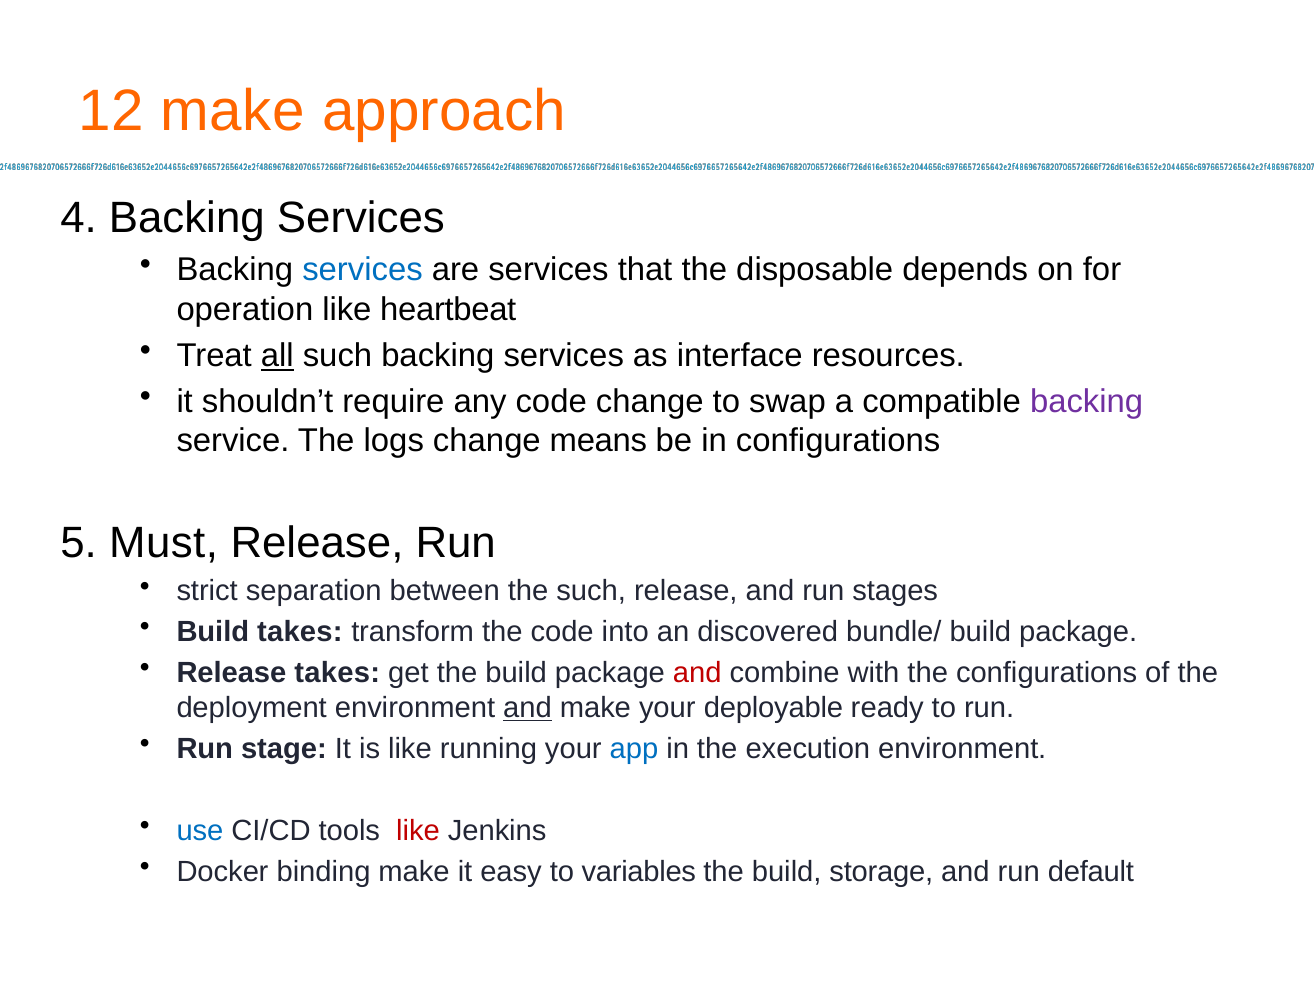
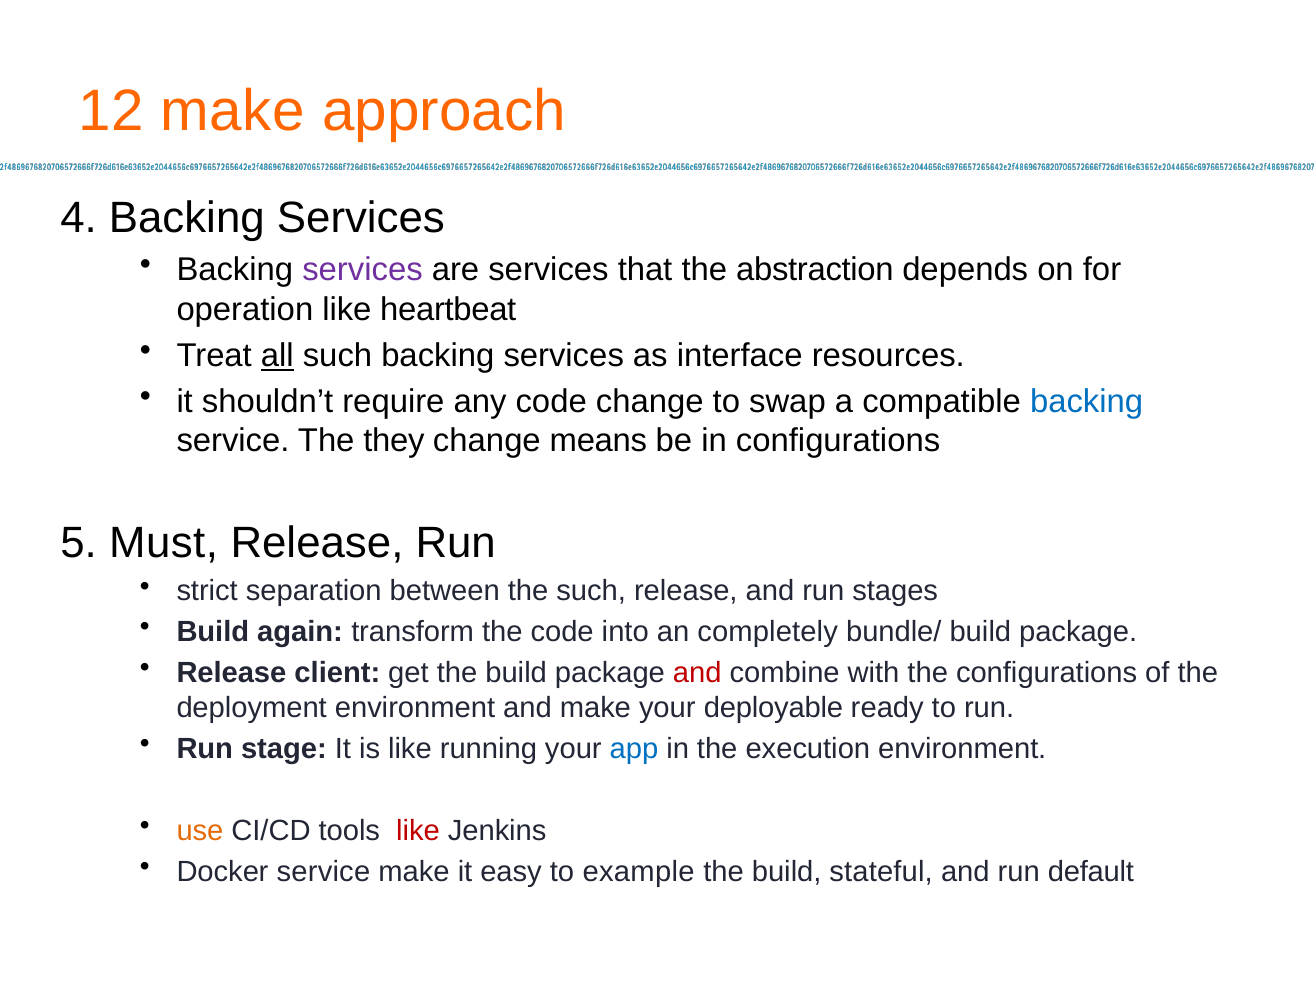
services colour: blue -> purple (363, 270)
disposable: disposable -> abstraction (815, 270)
backing colour: purple -> blue (1087, 401)
logs: logs -> they (394, 441)
Build takes: takes -> again (300, 632)
discovered: discovered -> completely (768, 632)
Release takes: takes -> client (337, 673)
and underline: present -> none (527, 708)
use colour: blue -> orange (200, 830)
Docker binding: binding -> service (323, 871)
variables: variables -> example (639, 871)
storage: storage -> stateful (881, 871)
